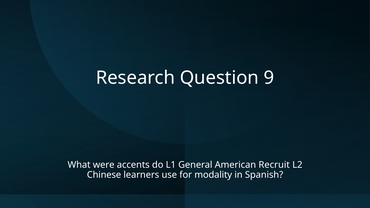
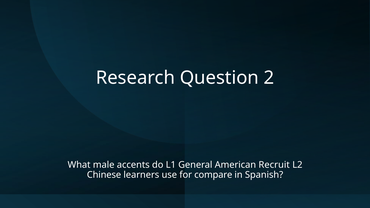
9: 9 -> 2 (269, 78)
were: were -> male (104, 165)
modality: modality -> compare (213, 175)
